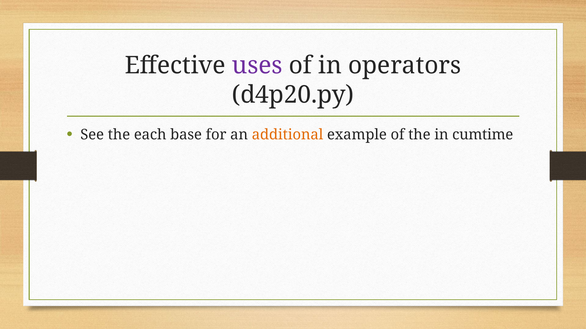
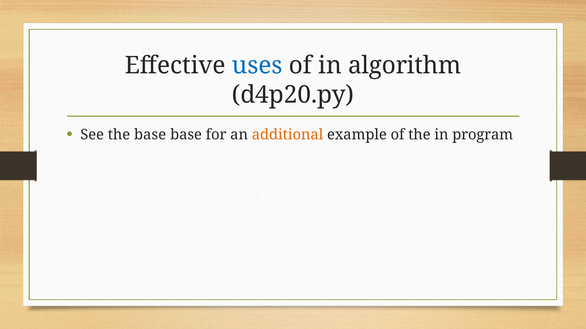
uses colour: purple -> blue (257, 66)
operators: operators -> algorithm (405, 66)
the each: each -> base (150, 135)
cumtime: cumtime -> program (483, 135)
